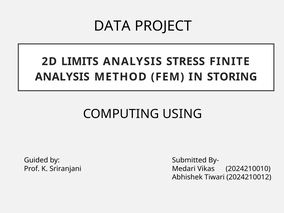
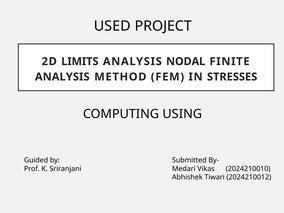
DATA: DATA -> USED (112, 26)
STRESS: STRESS -> NODAL (186, 61)
STORING: STORING -> STRESSES (232, 77)
